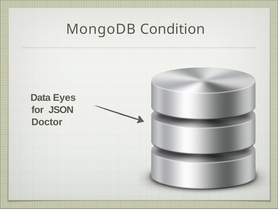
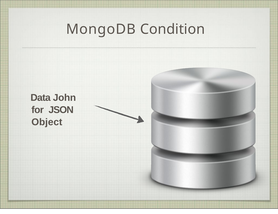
Eyes: Eyes -> John (64, 98)
Doctor: Doctor -> Object (47, 122)
